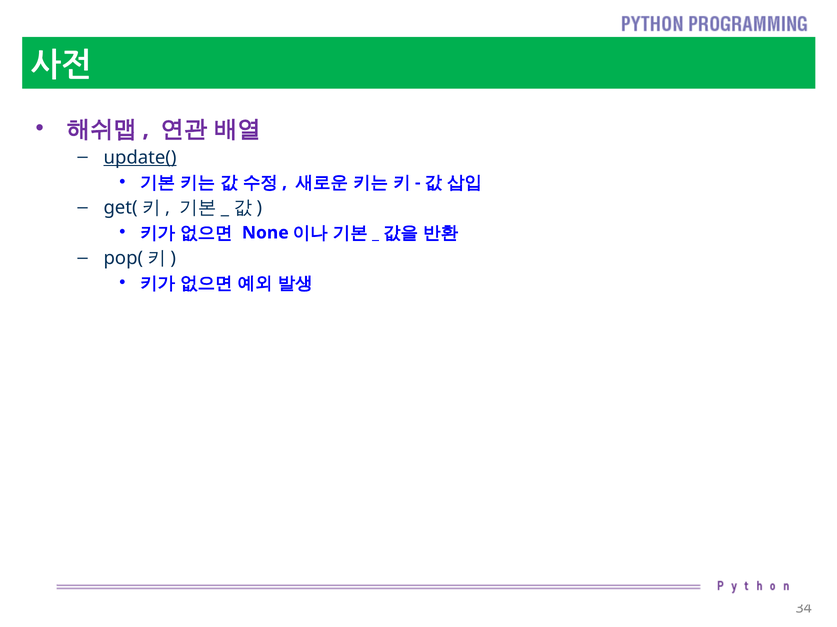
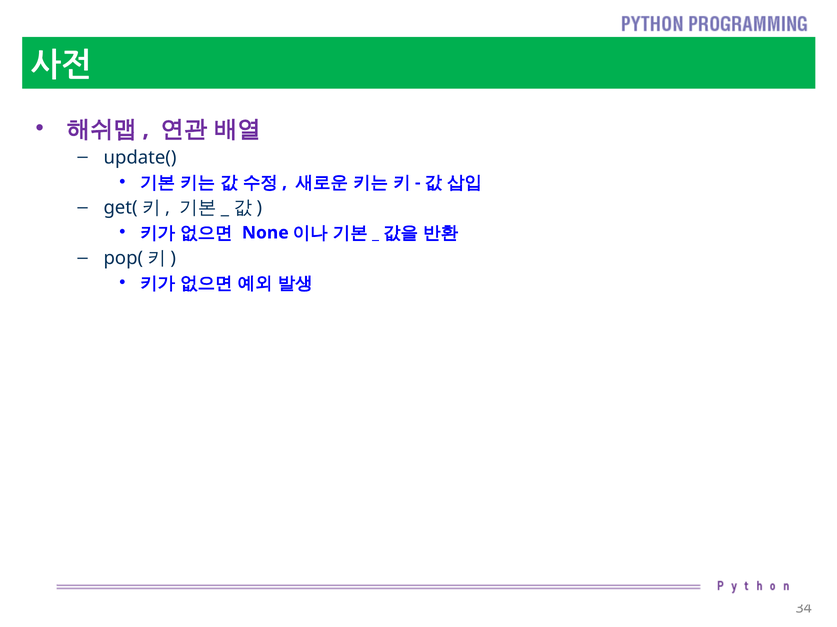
update( underline: present -> none (140, 158)
